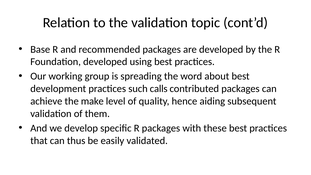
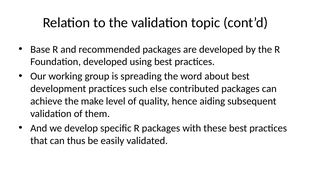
calls: calls -> else (159, 89)
